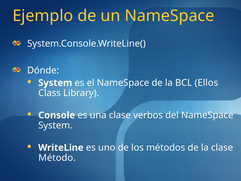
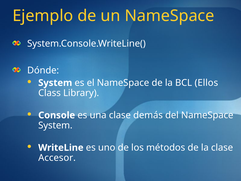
verbos: verbos -> demás (148, 115)
Método: Método -> Accesor (57, 158)
